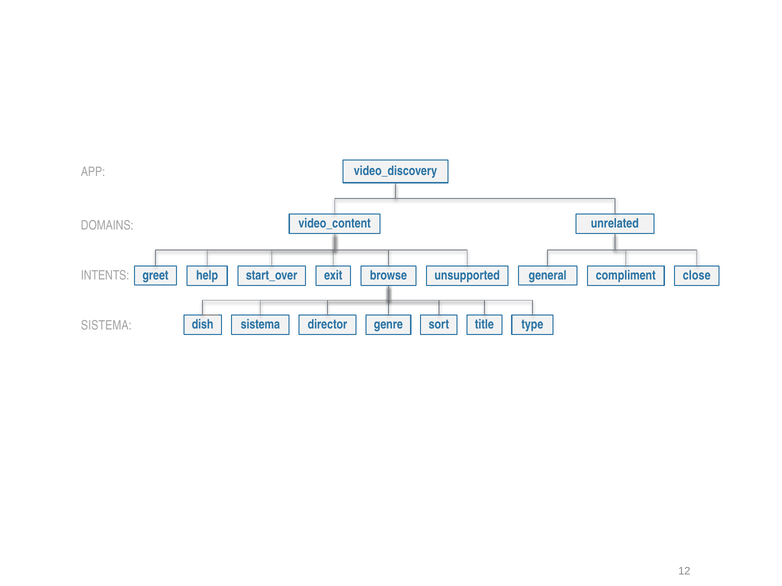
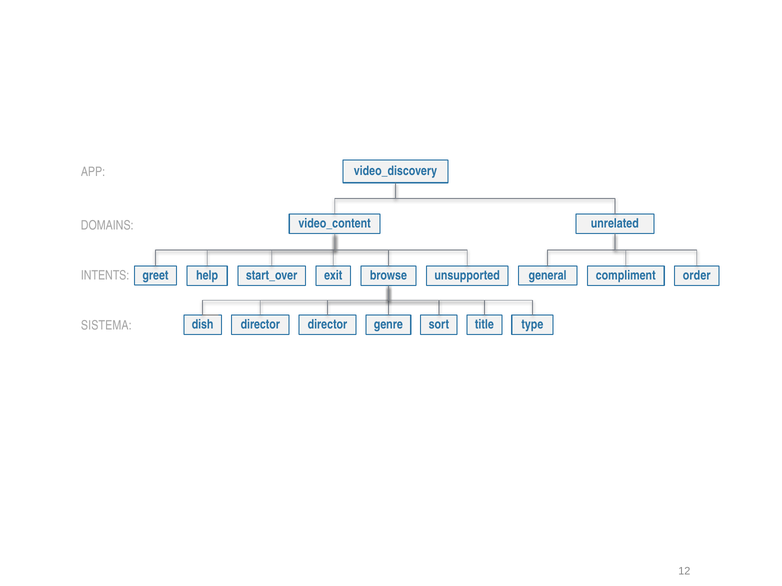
close: close -> order (697, 276)
sistema: sistema -> director (260, 325)
